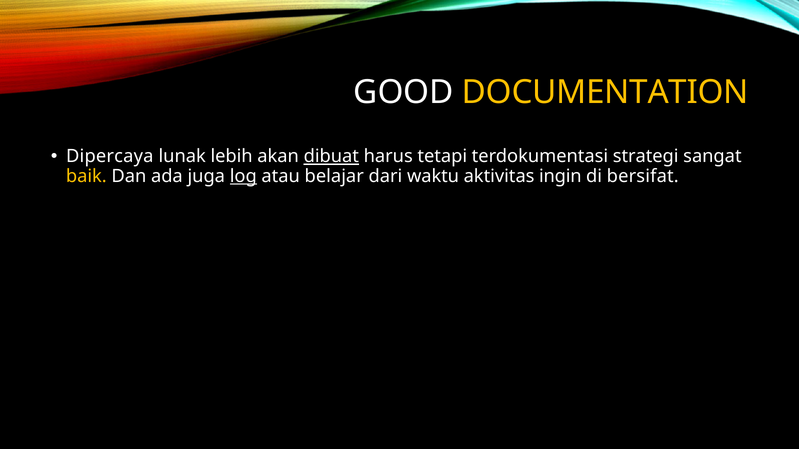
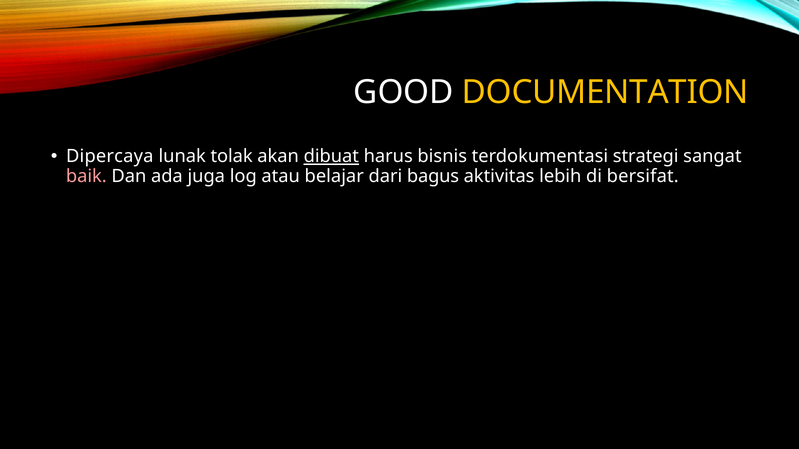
lebih: lebih -> tolak (232, 157)
tetapi: tetapi -> bisnis (442, 157)
baik colour: yellow -> pink (86, 176)
log underline: present -> none (243, 176)
waktu: waktu -> bagus (433, 176)
ingin: ingin -> lebih (560, 176)
